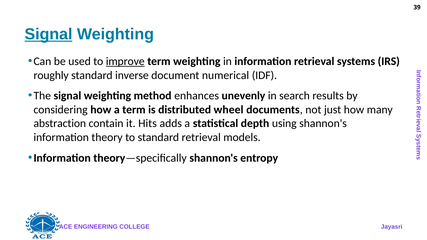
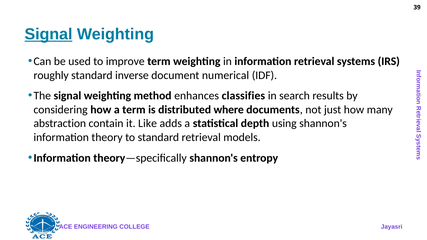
improve underline: present -> none (125, 61)
unevenly: unevenly -> classifies (243, 96)
wheel: wheel -> where (229, 110)
Hits: Hits -> Like (148, 124)
